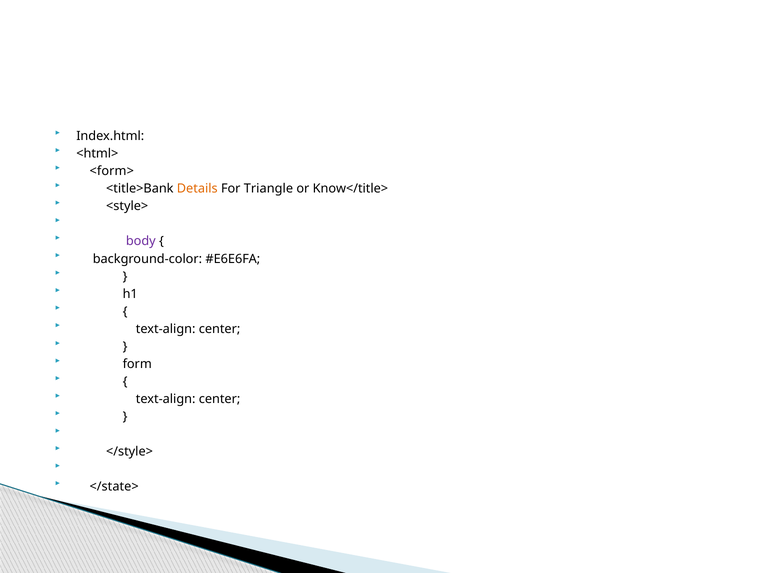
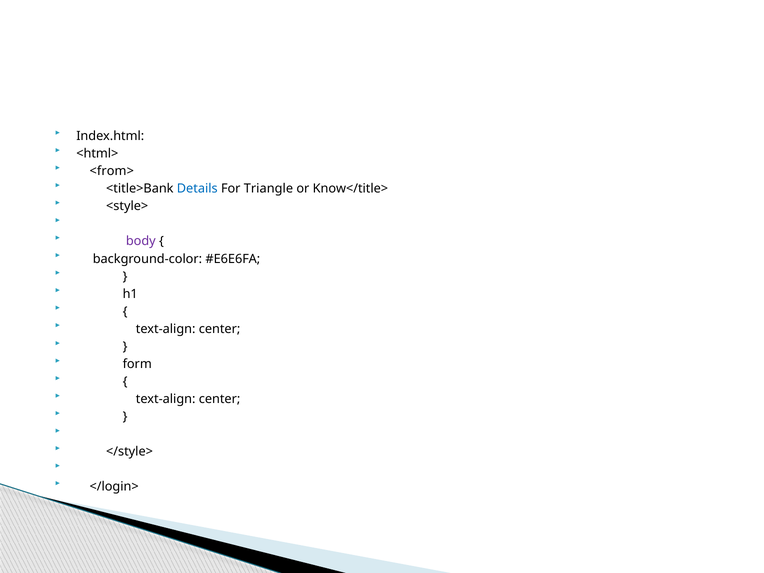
<form>: <form> -> <from> (112, 171)
Details colour: orange -> blue (197, 189)
</state>: </state> -> </login> (114, 487)
